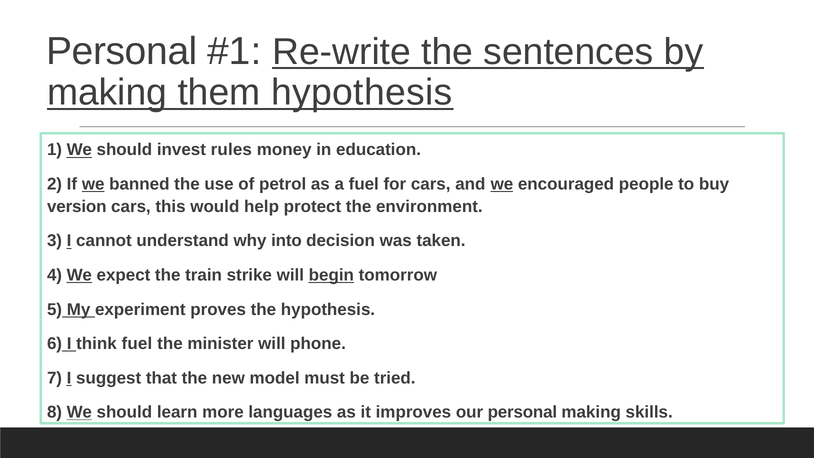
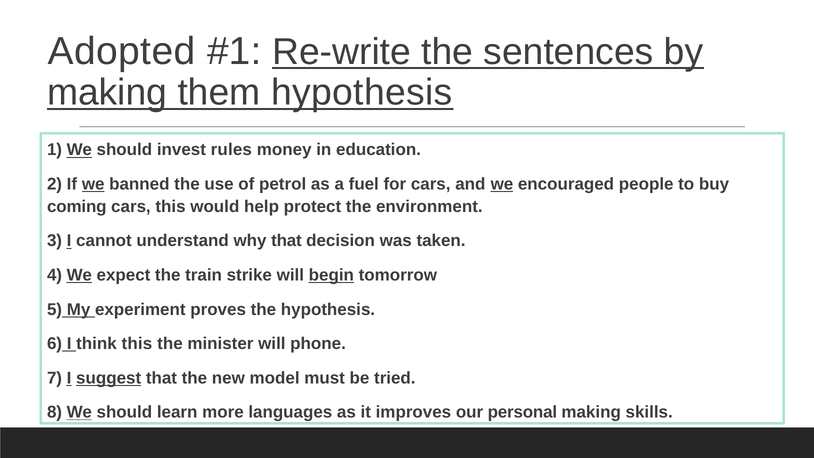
Personal: Personal -> Adopted (122, 51)
version: version -> coming (77, 207)
why into: into -> that (286, 241)
think fuel: fuel -> this (137, 344)
suggest underline: none -> present (109, 378)
